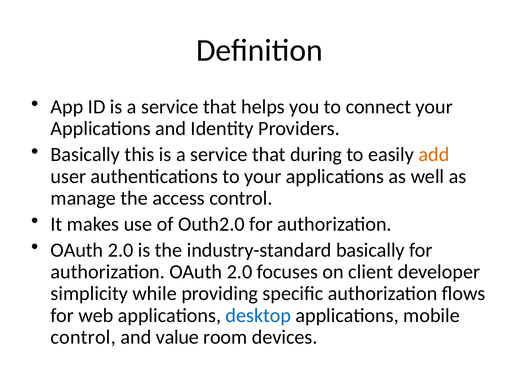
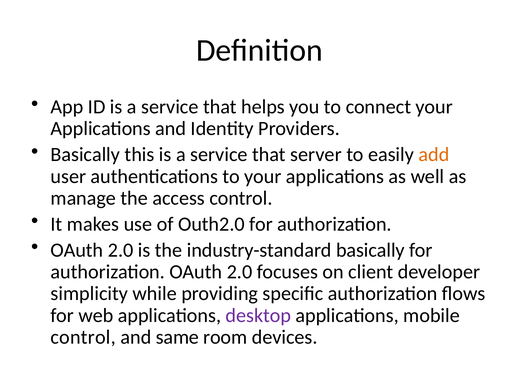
during: during -> server (316, 155)
desktop colour: blue -> purple (258, 316)
value: value -> same (177, 337)
